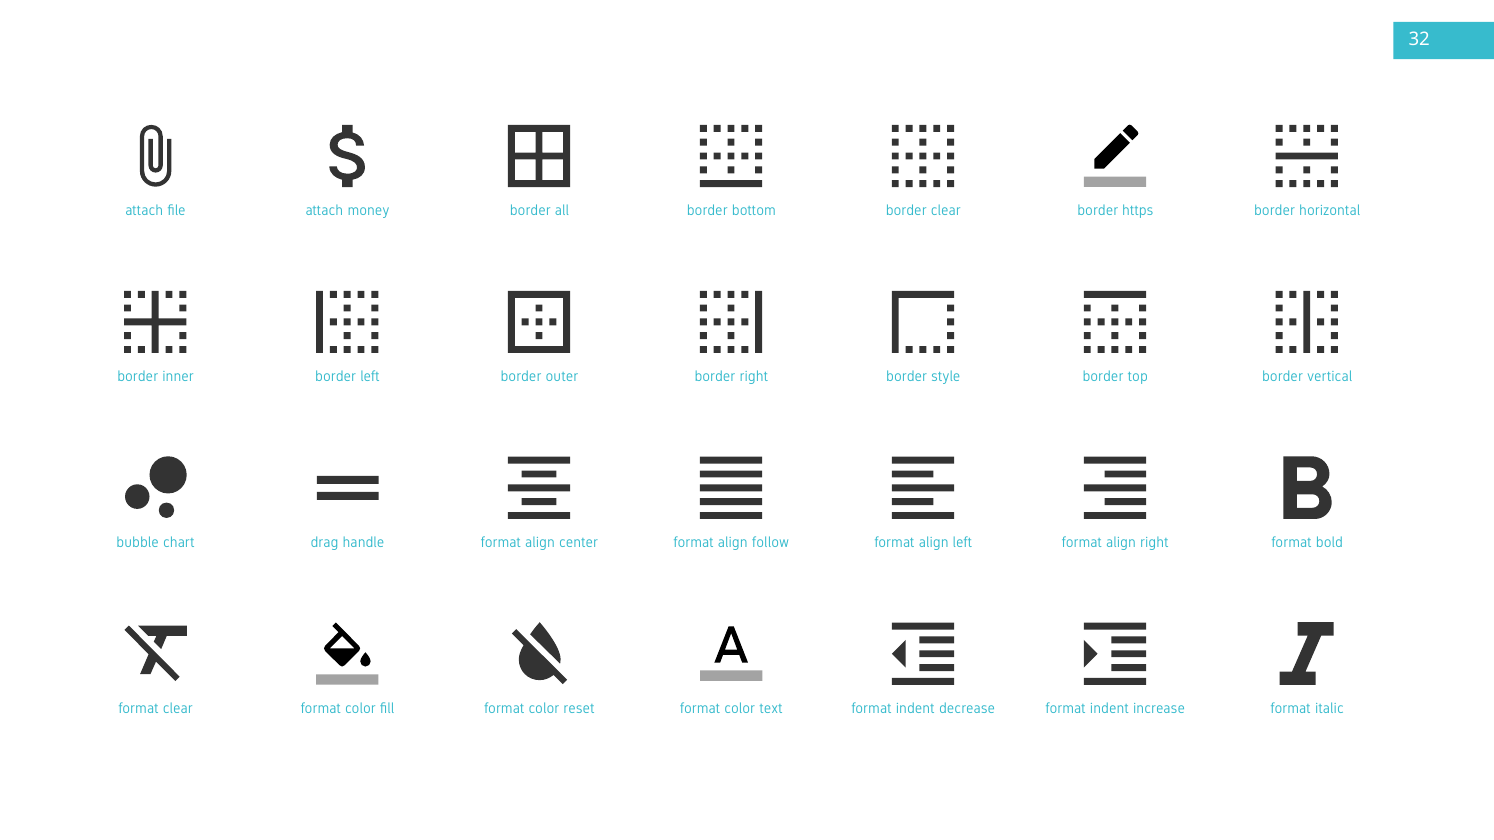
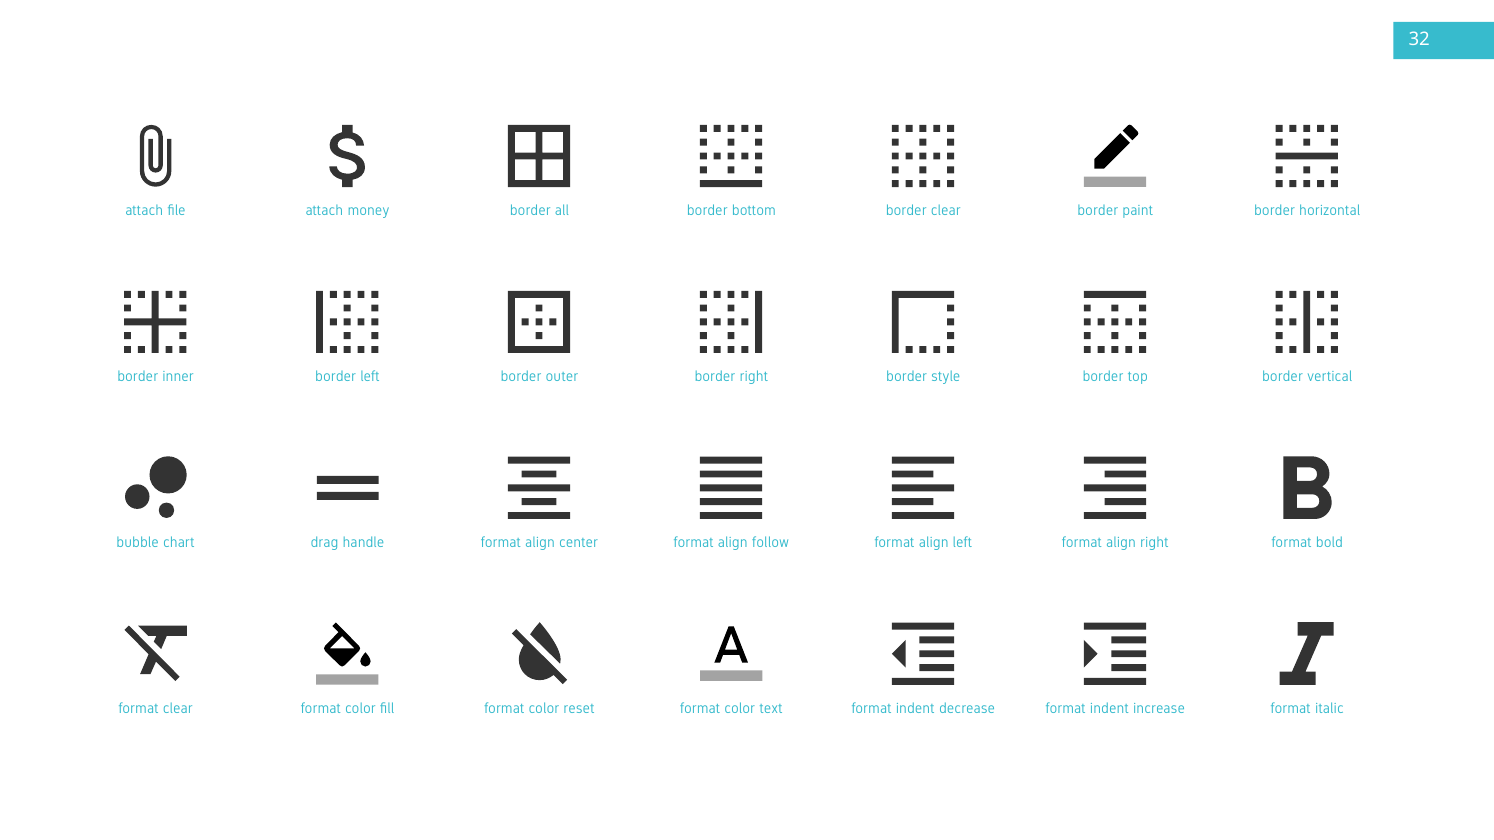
https: https -> paint (1138, 211)
